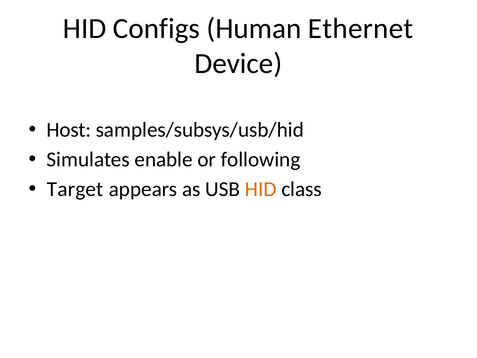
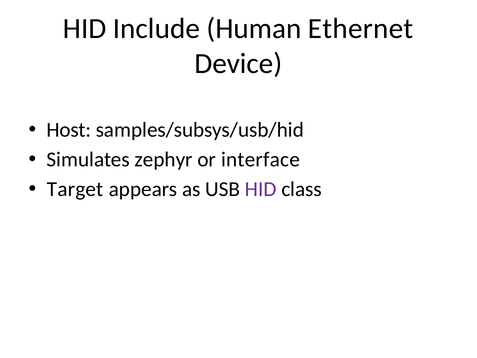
Configs: Configs -> Include (156, 29)
enable: enable -> zephyr (164, 159)
following: following -> interface (260, 159)
HID colour: orange -> purple (261, 189)
